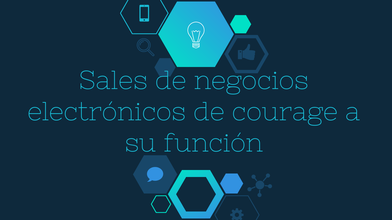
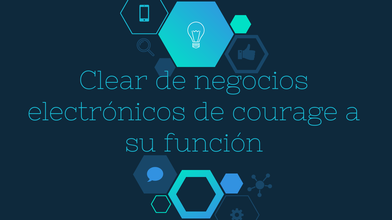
Sales: Sales -> Clear (113, 81)
